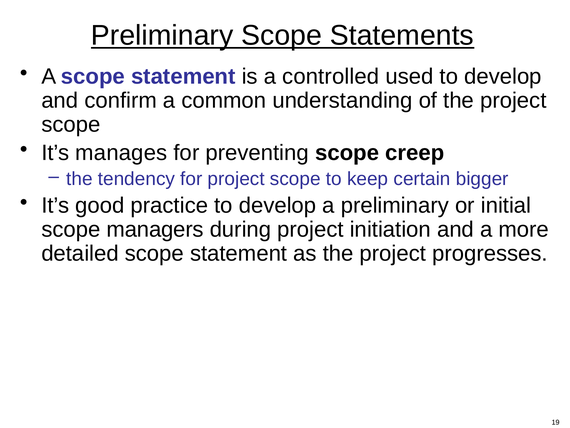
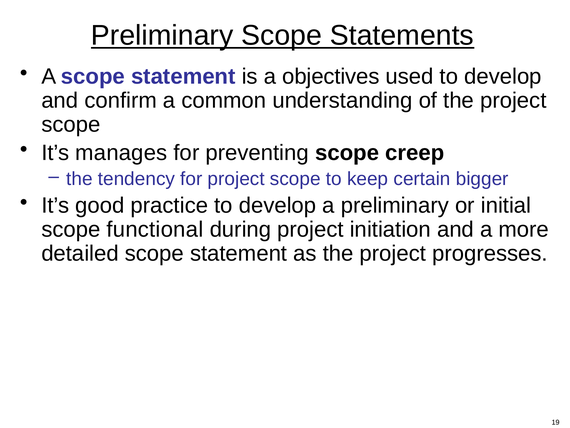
controlled: controlled -> objectives (331, 76)
managers: managers -> functional (155, 229)
